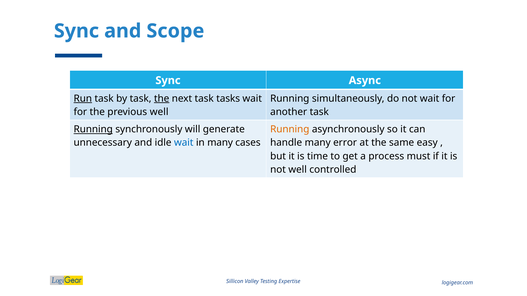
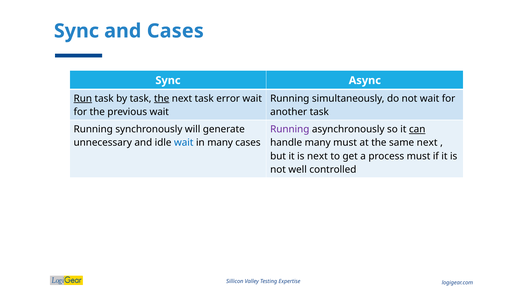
and Scope: Scope -> Cases (175, 31)
tasks: tasks -> error (228, 99)
previous well: well -> wait (159, 112)
Running underline: present -> none (93, 129)
Running colour: orange -> purple (290, 129)
can underline: none -> present (417, 129)
many error: error -> must (345, 143)
same easy: easy -> next (427, 143)
is time: time -> next (317, 156)
